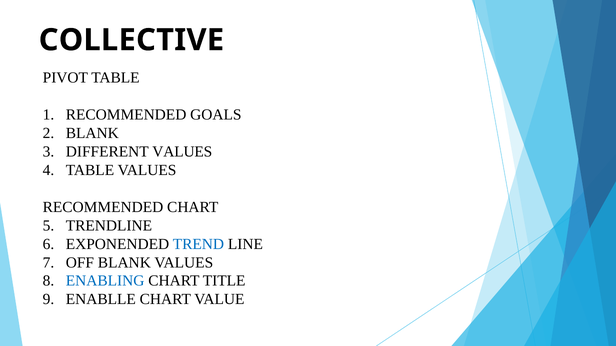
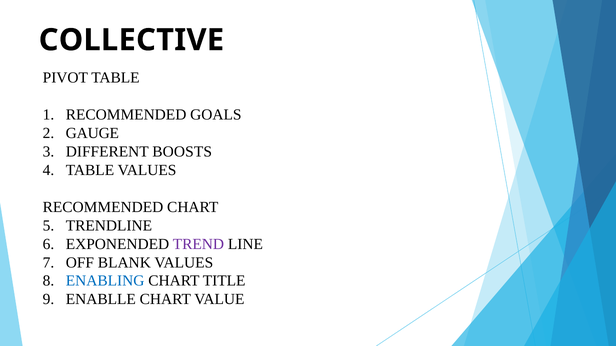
BLANK: BLANK -> GAUGE (92, 133)
DIFFERENT VALUES: VALUES -> BOOSTS (182, 152)
TREND colour: blue -> purple (198, 244)
